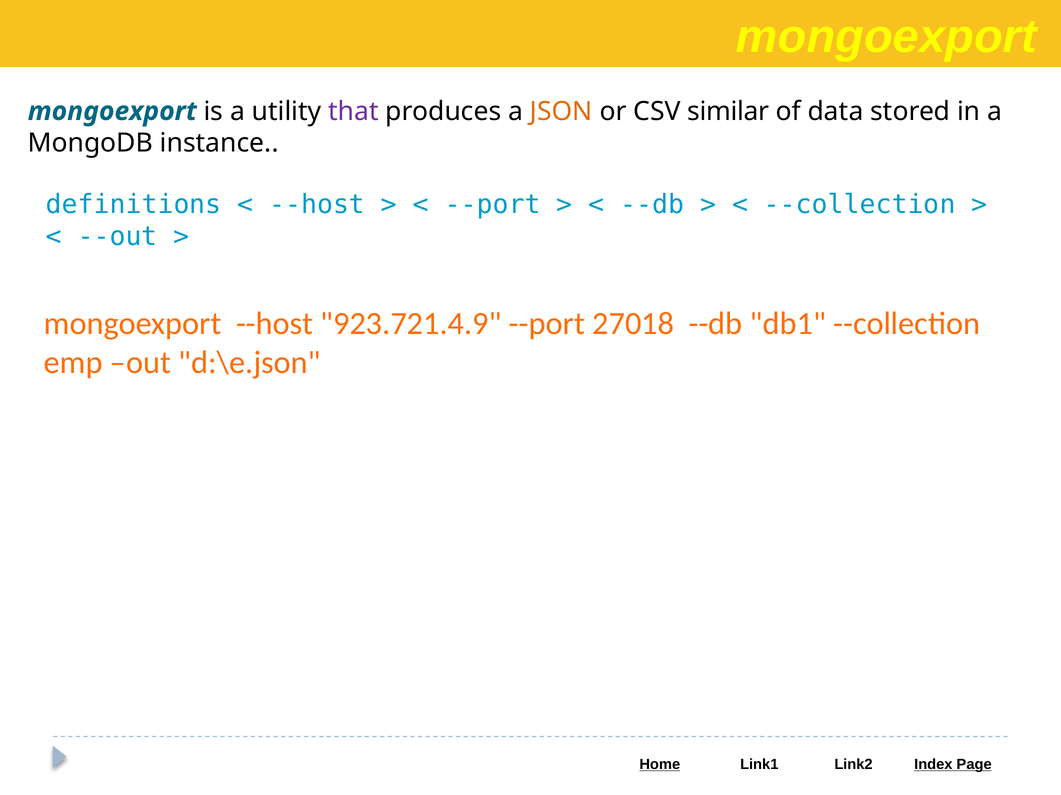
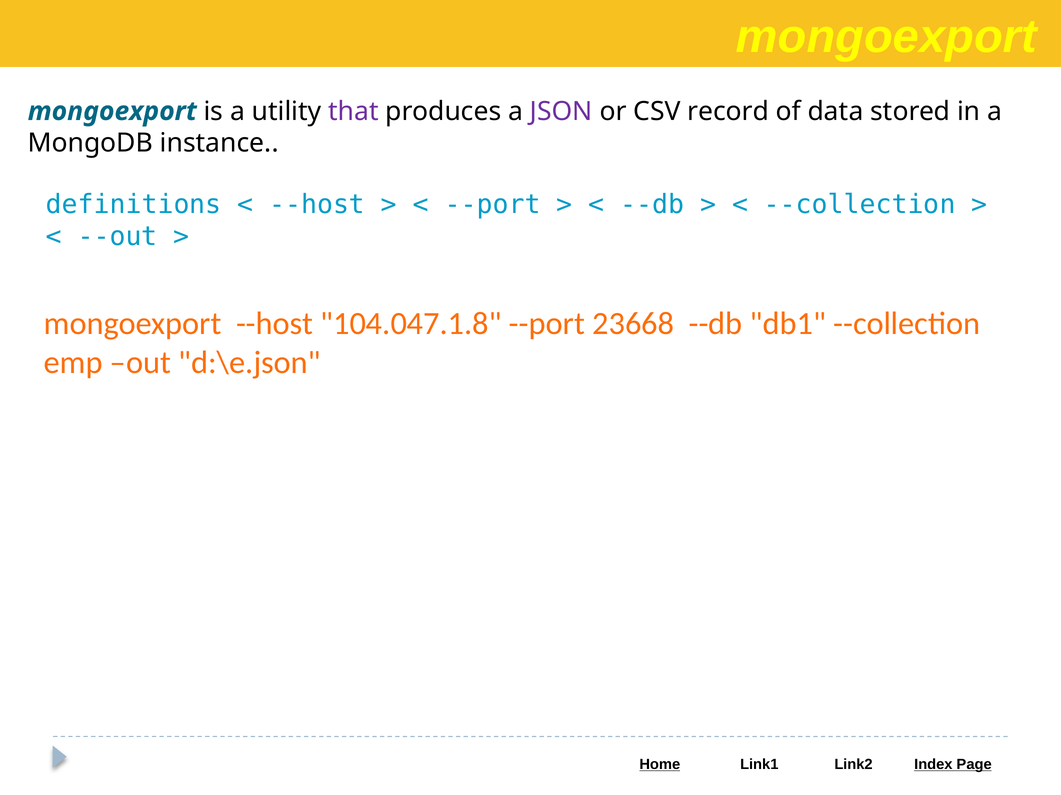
JSON colour: orange -> purple (561, 111)
similar: similar -> record (728, 111)
923.721.4.9: 923.721.4.9 -> 104.047.1.8 (411, 324)
27018: 27018 -> 23668 (633, 324)
